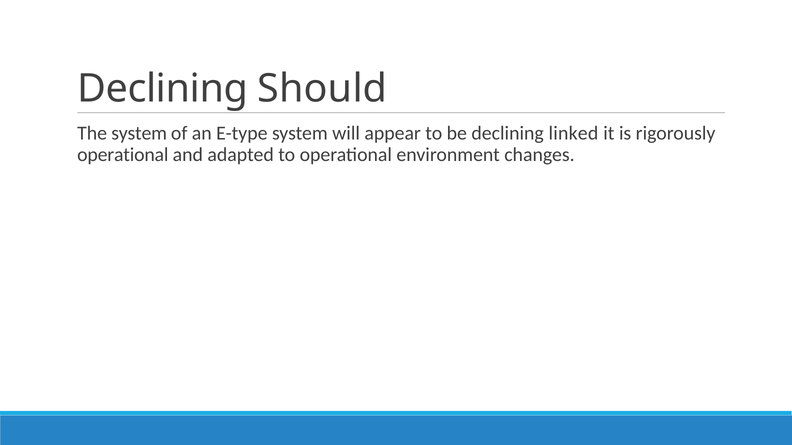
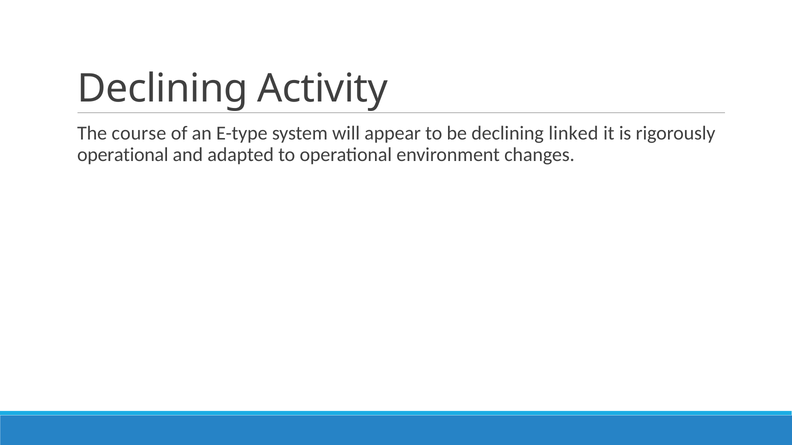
Should: Should -> Activity (323, 89)
The system: system -> course (139, 133)
